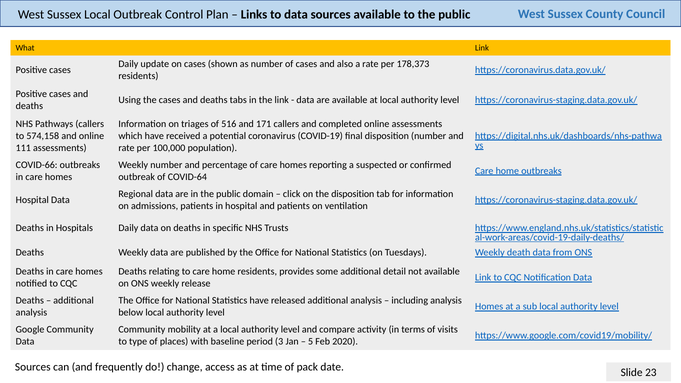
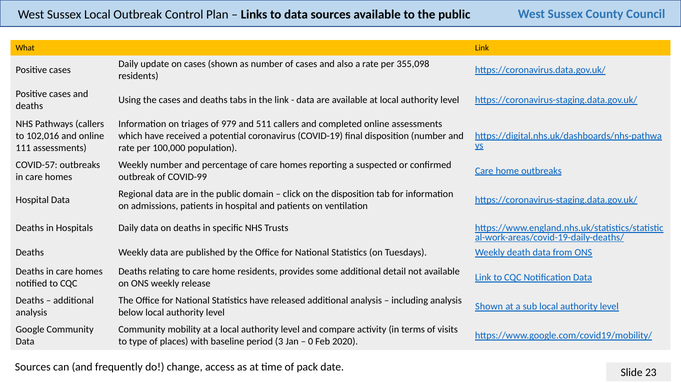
178,373: 178,373 -> 355,098 (413, 64)
516: 516 -> 979 (229, 124)
171: 171 -> 511 (264, 124)
574,158: 574,158 -> 102,016 (43, 136)
COVID-66: COVID-66 -> COVID-57 (37, 165)
COVID-64: COVID-64 -> COVID-99 (187, 177)
Homes: Homes -> Shown (489, 307)
5: 5 -> 0 (311, 342)
